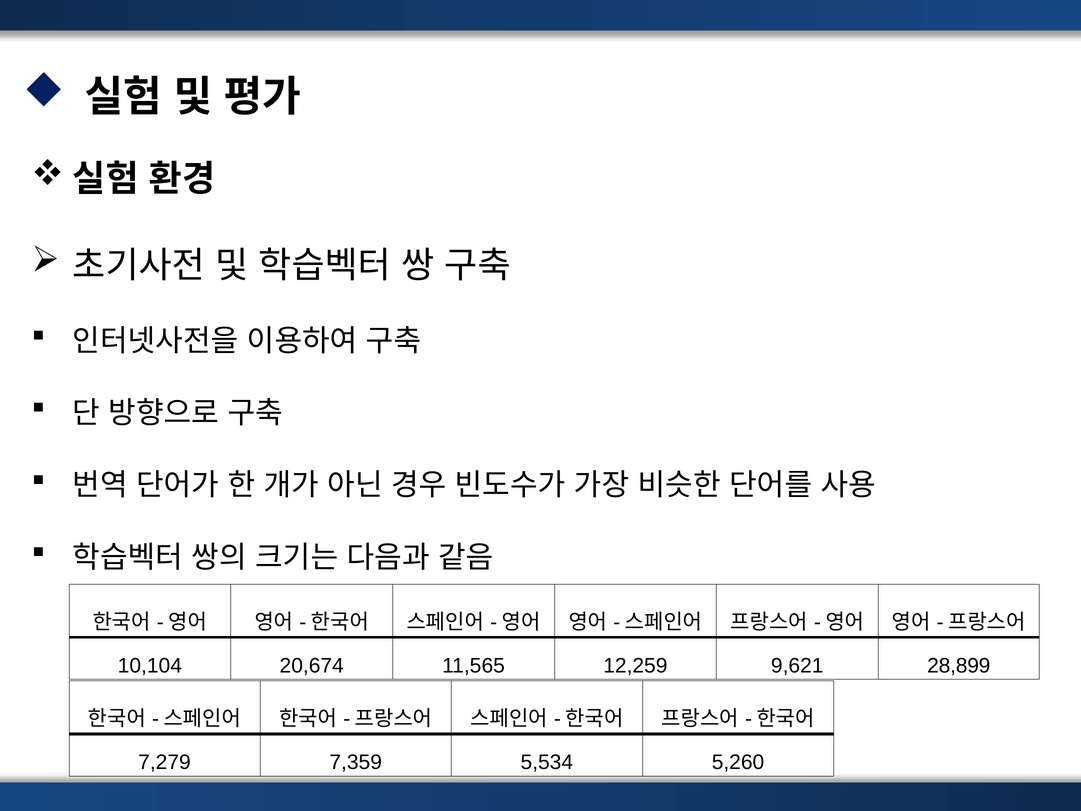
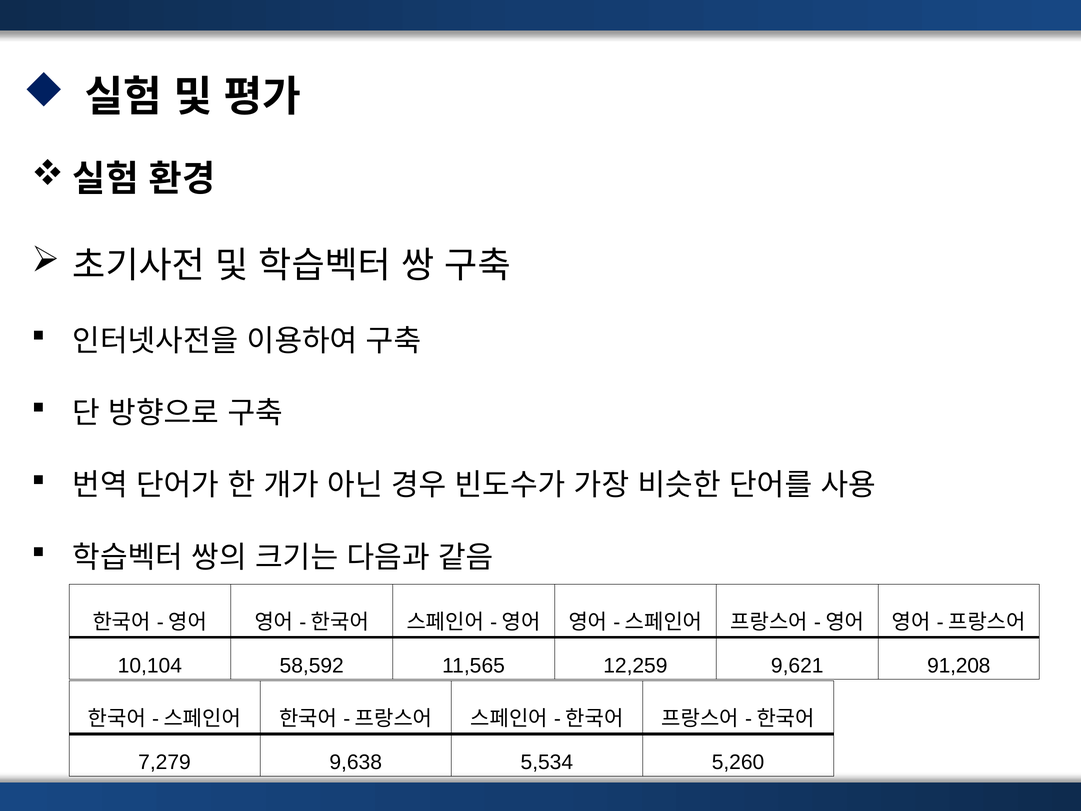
20,674: 20,674 -> 58,592 (312, 666)
28,899: 28,899 -> 91,208 (959, 666)
7,359: 7,359 -> 9,638 (356, 762)
